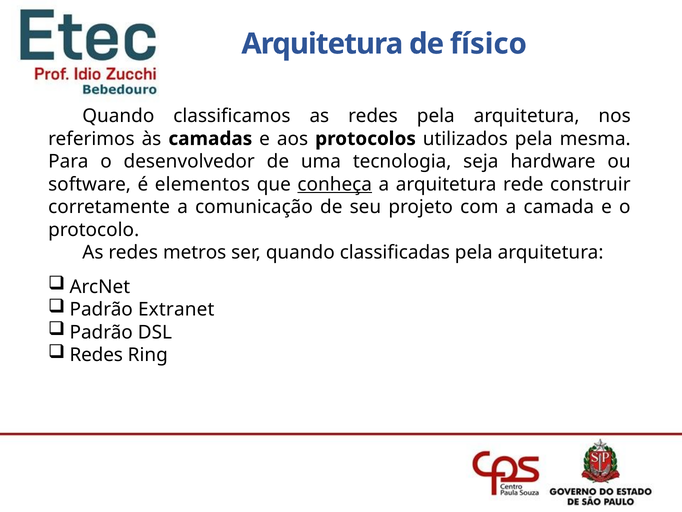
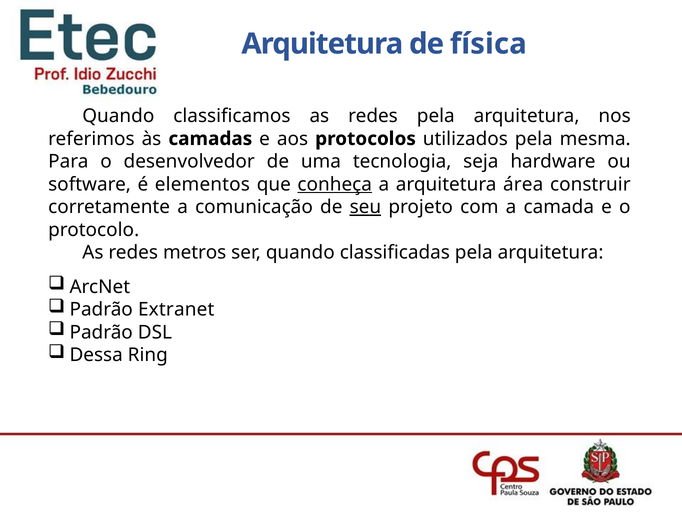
físico: físico -> física (488, 44)
rede: rede -> área (523, 184)
seu underline: none -> present (365, 207)
Redes: Redes -> Dessa (96, 355)
